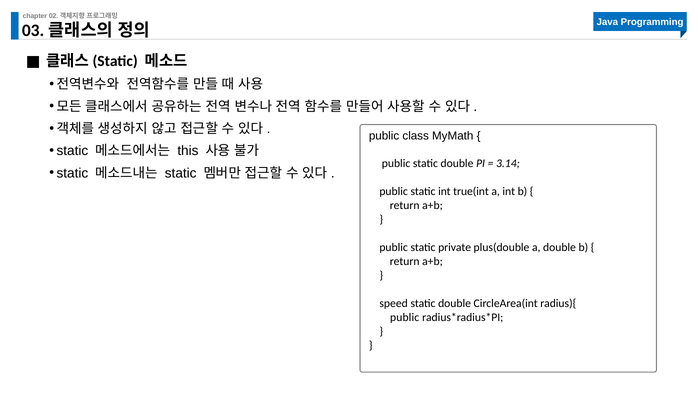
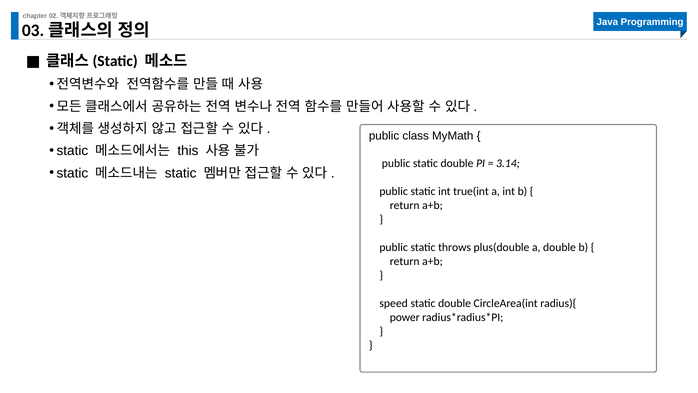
private: private -> throws (455, 247)
public: public -> power (405, 317)
